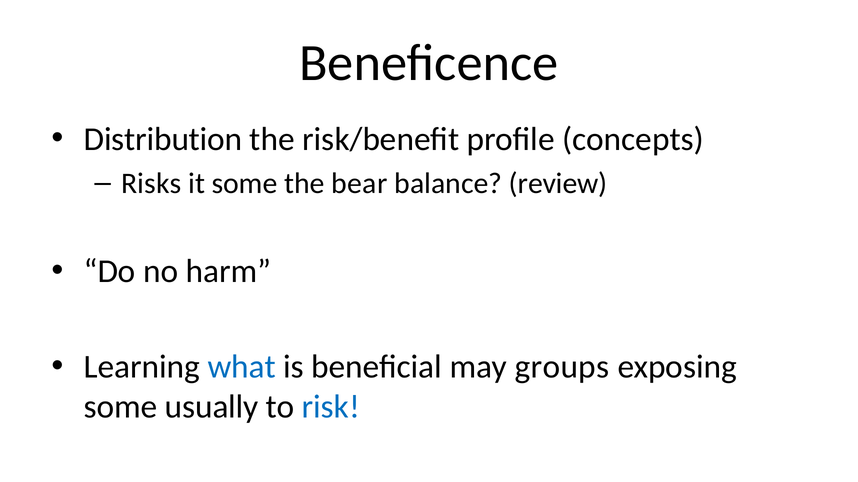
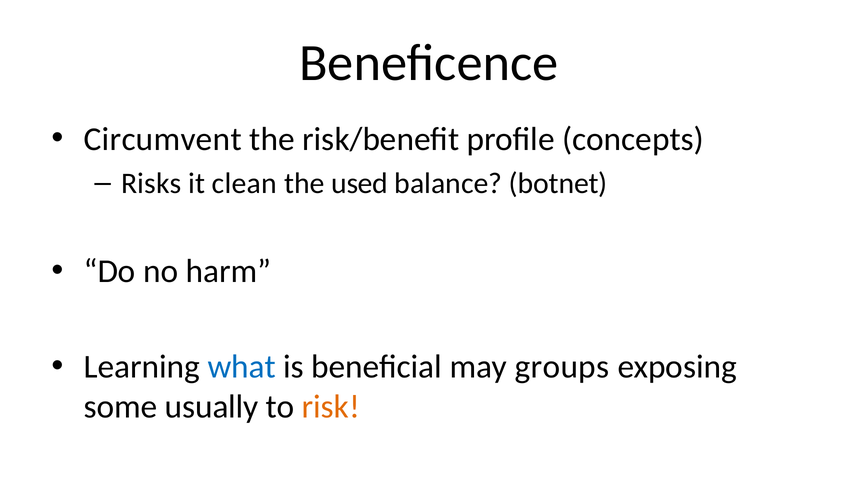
Distribution: Distribution -> Circumvent (163, 139)
it some: some -> clean (244, 184)
bear: bear -> used (360, 184)
review: review -> botnet (558, 184)
risk colour: blue -> orange (331, 407)
